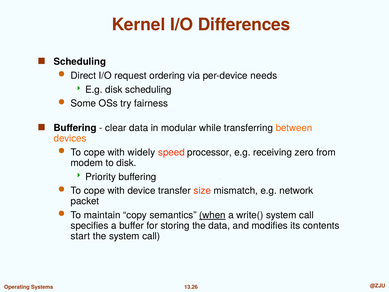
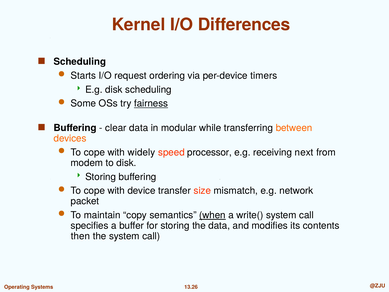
Direct: Direct -> Starts (83, 76)
needs: needs -> timers (264, 76)
fairness underline: none -> present (151, 103)
zero: zero -> next (304, 152)
Priority: Priority -> Storing (101, 177)
start: start -> then (80, 236)
